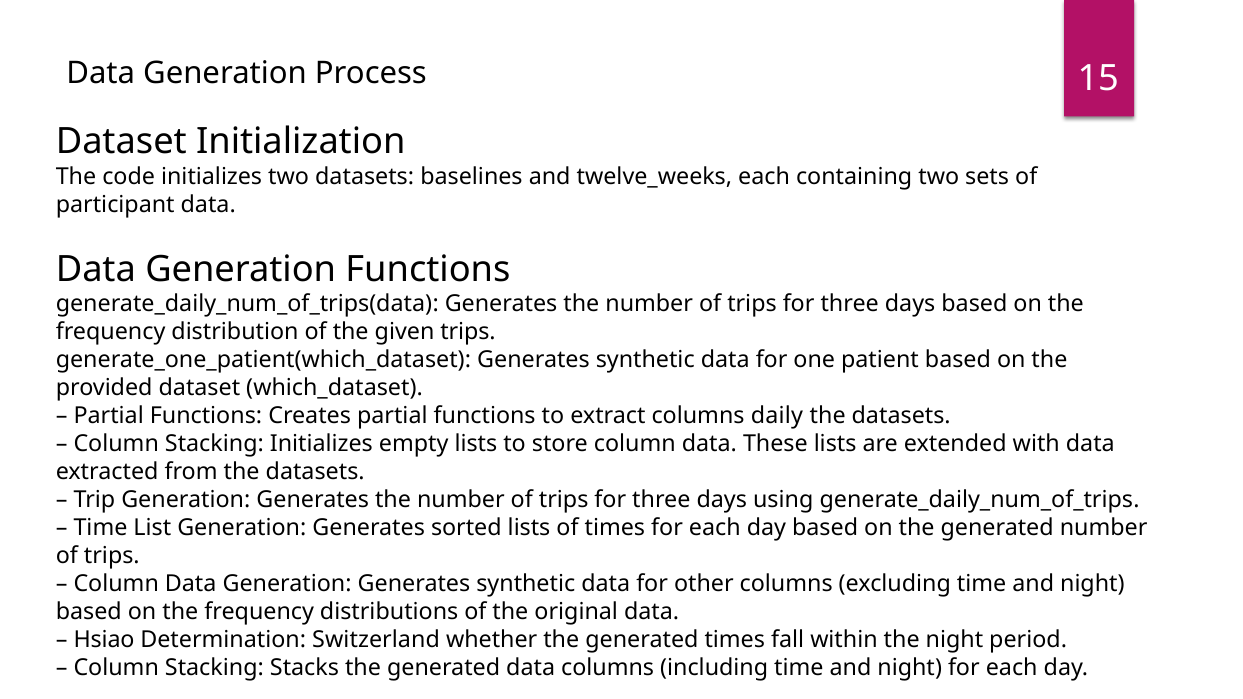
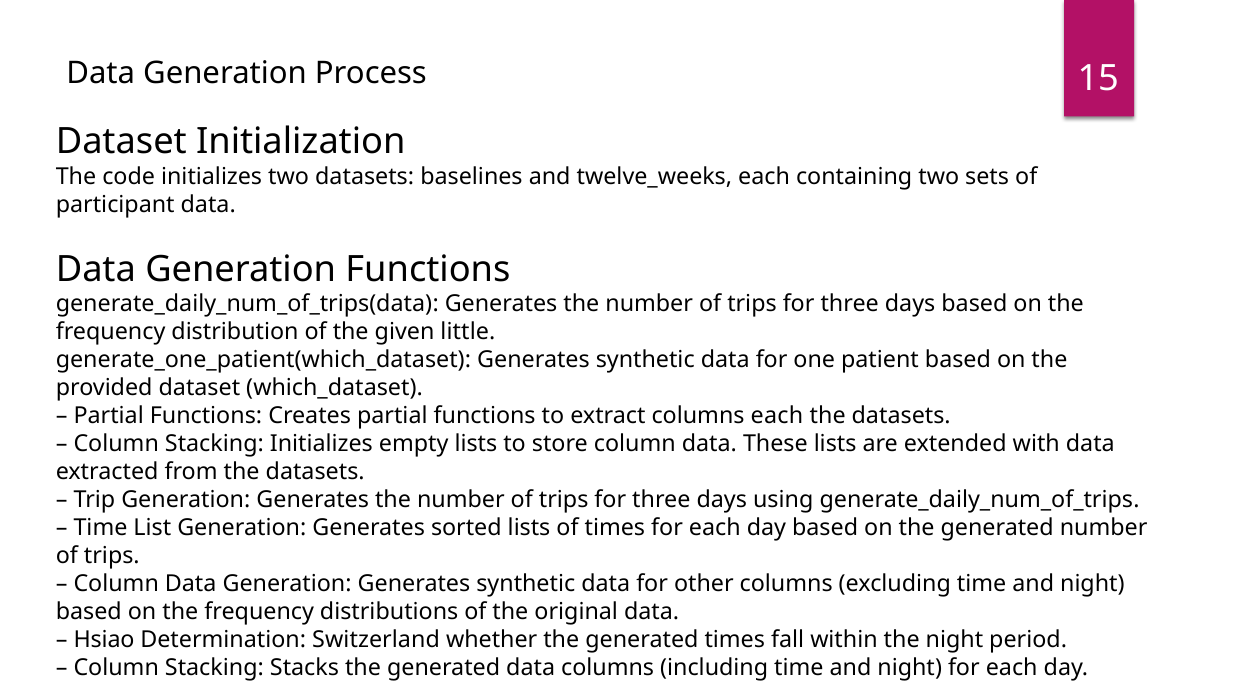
given trips: trips -> little (468, 332)
columns daily: daily -> each (777, 416)
